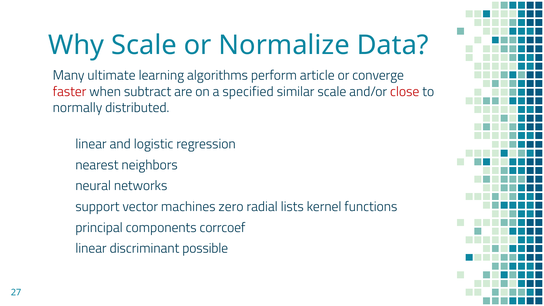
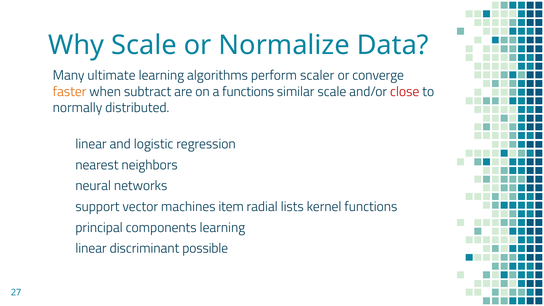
article: article -> scaler (317, 75)
faster colour: red -> orange (70, 92)
a specified: specified -> functions (248, 92)
zero: zero -> item (231, 207)
components corrcoef: corrcoef -> learning (222, 228)
